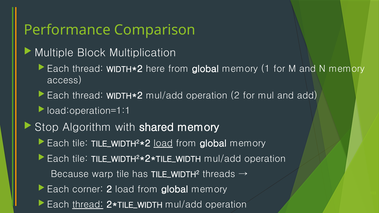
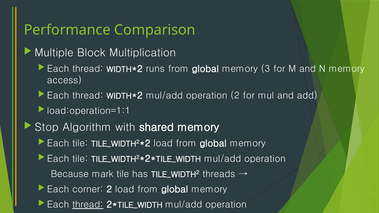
here: here -> runs (155, 69)
1: 1 -> 3 (266, 69)
load underline: present -> none (163, 143)
warp: warp -> mark (103, 174)
